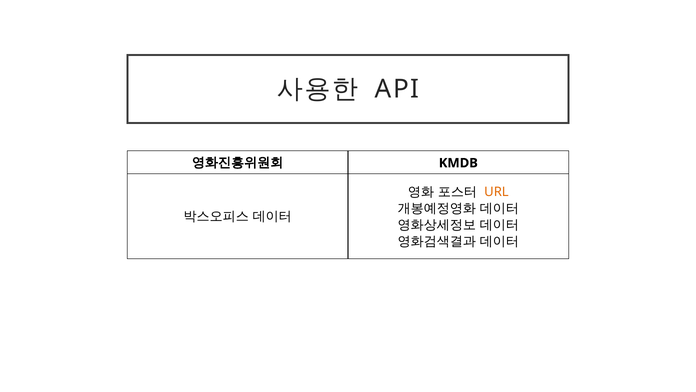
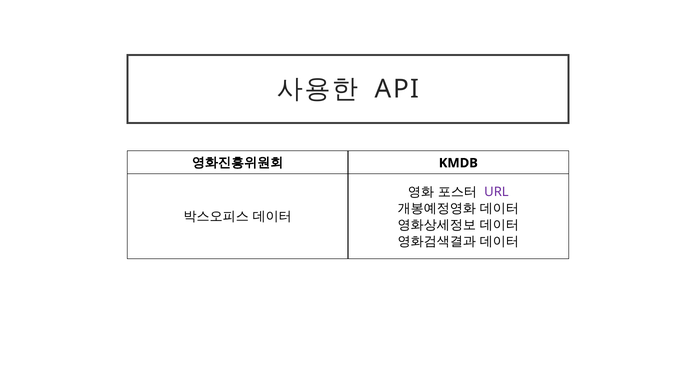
URL colour: orange -> purple (496, 192)
